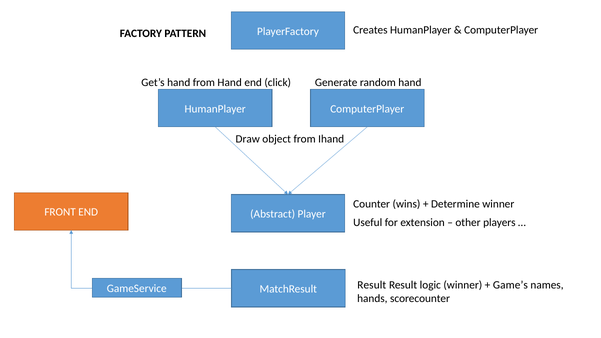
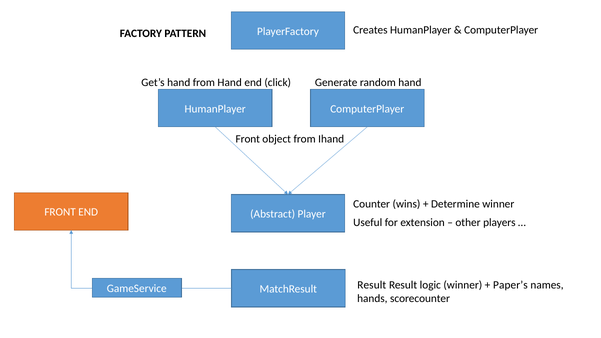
Draw: Draw -> Front (248, 139)
Game’s: Game’s -> Paper’s (510, 285)
